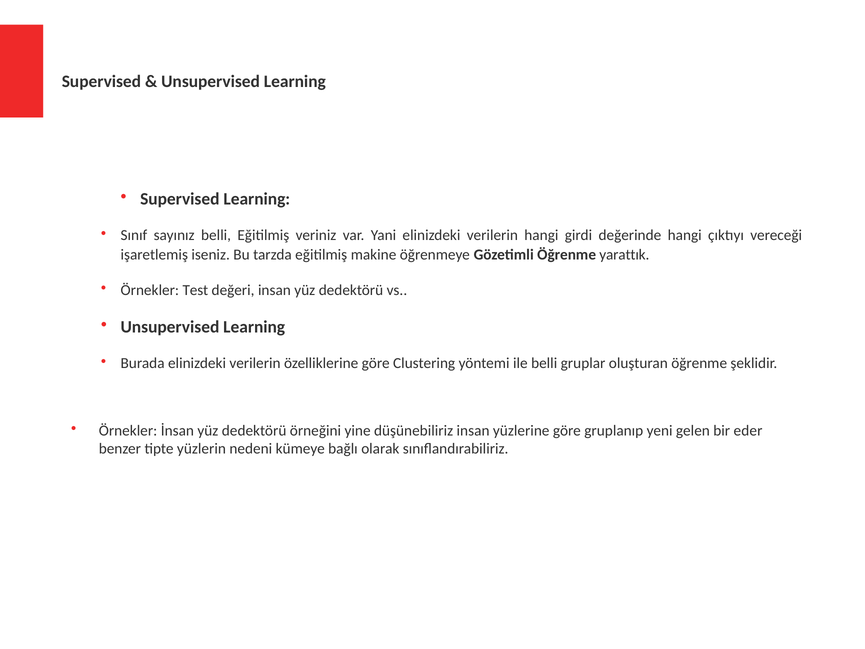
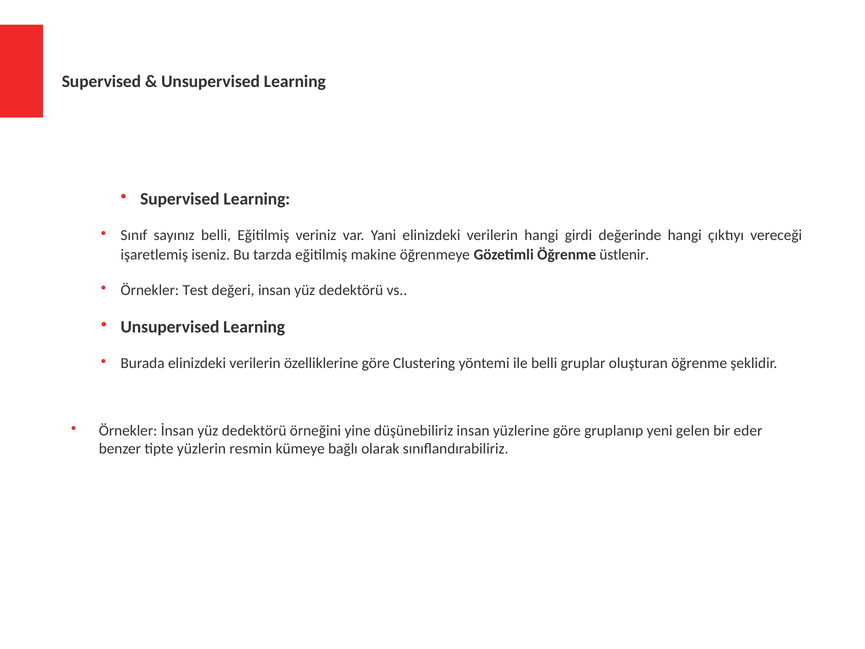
yarattık: yarattık -> üstlenir (624, 255)
nedeni: nedeni -> resmin (251, 449)
